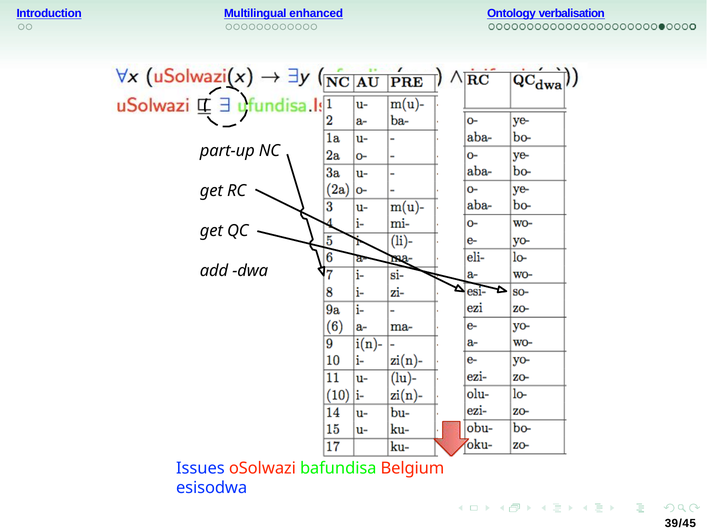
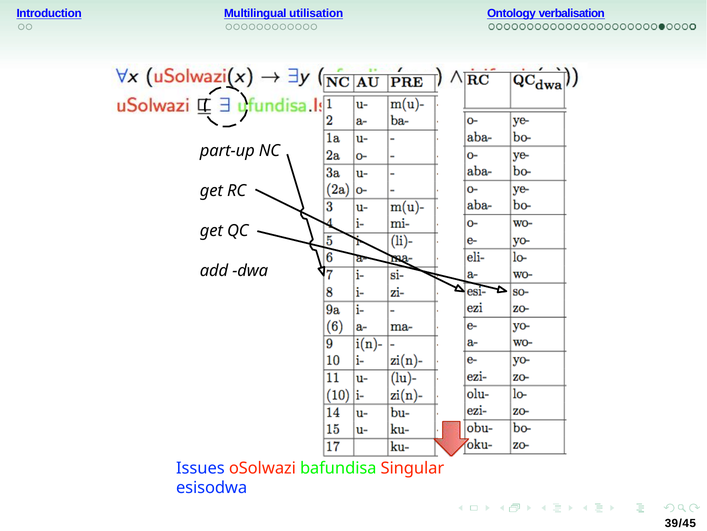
enhanced: enhanced -> utilisation (316, 14)
Belgium: Belgium -> Singular (412, 468)
